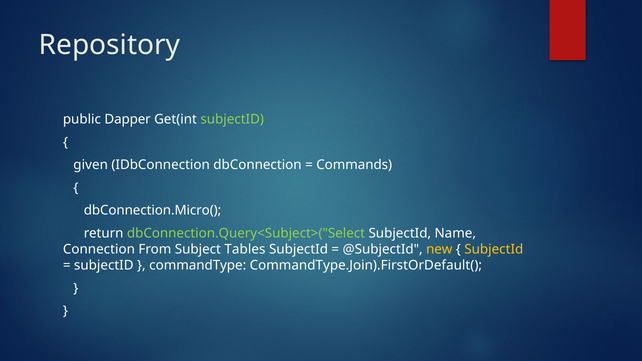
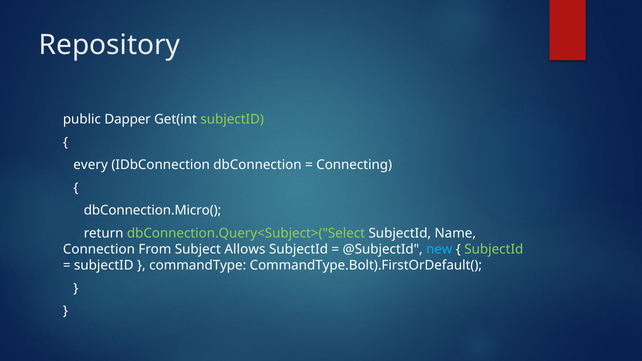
given: given -> every (91, 165)
Commands: Commands -> Connecting (354, 165)
Tables: Tables -> Allows (245, 249)
new colour: yellow -> light blue (439, 249)
SubjectId colour: yellow -> light green (494, 249)
CommandType.Join).FirstOrDefault(: CommandType.Join).FirstOrDefault( -> CommandType.Bolt).FirstOrDefault( (366, 265)
